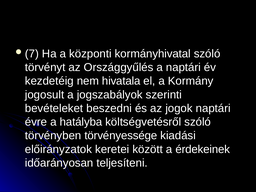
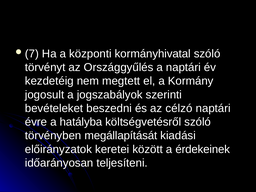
hivatala: hivatala -> megtett (121, 81)
jogok: jogok -> célzó (179, 108)
törvényessége: törvényessége -> megállapítását (121, 136)
